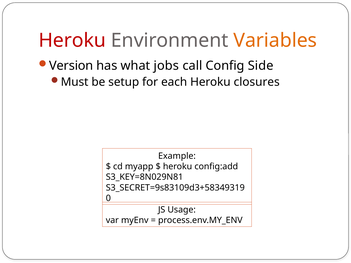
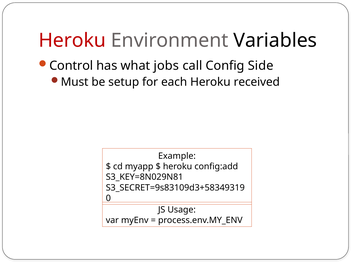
Variables colour: orange -> black (275, 41)
Version: Version -> Control (71, 66)
closures: closures -> received (257, 82)
